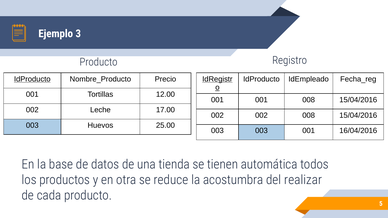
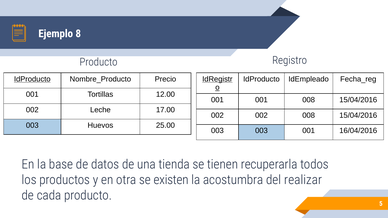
3: 3 -> 8 (78, 34)
automática: automática -> recuperarla (269, 165)
reduce: reduce -> existen (171, 180)
